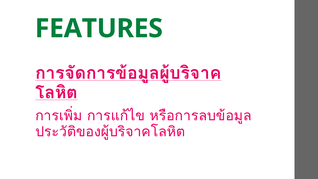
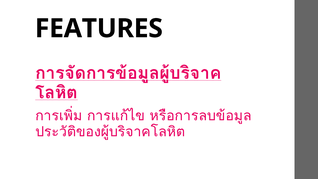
FEATURES colour: green -> black (99, 28)
